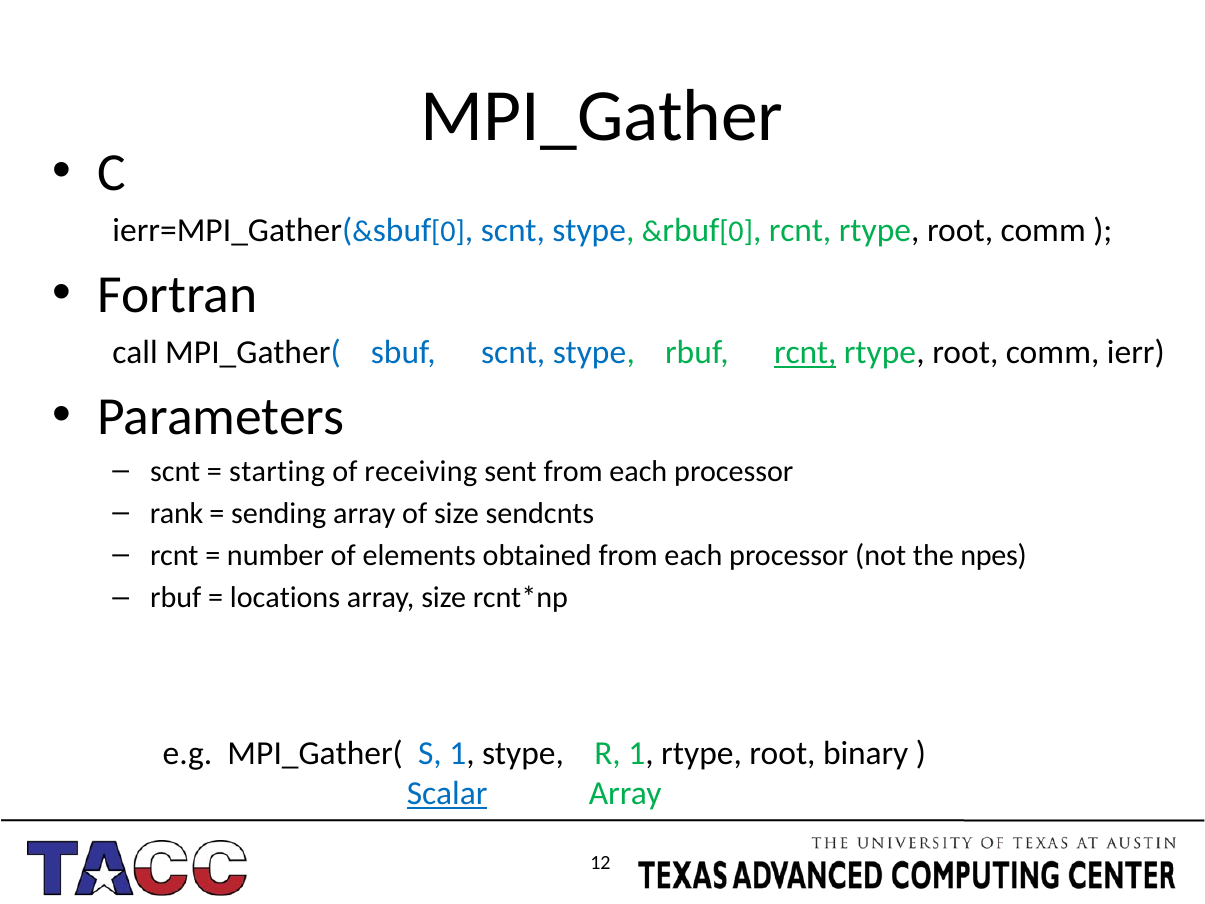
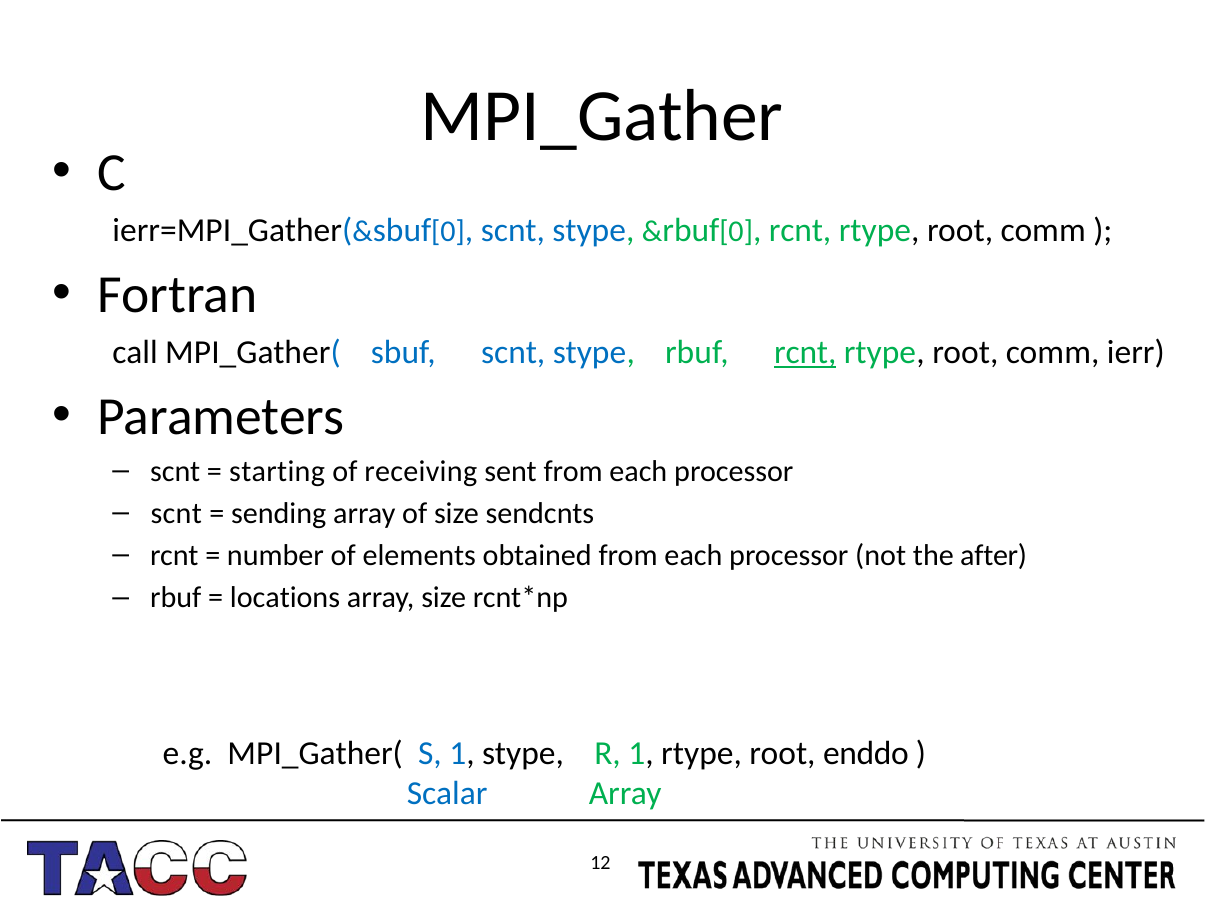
rank: rank -> scnt (176, 513)
npes: npes -> after (994, 555)
binary: binary -> enddo (866, 753)
Scalar underline: present -> none (447, 793)
